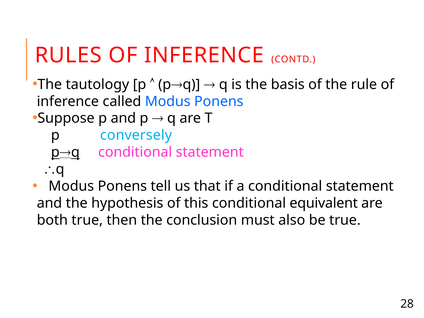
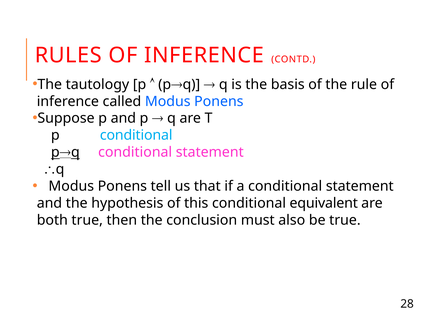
p conversely: conversely -> conditional (136, 135)
